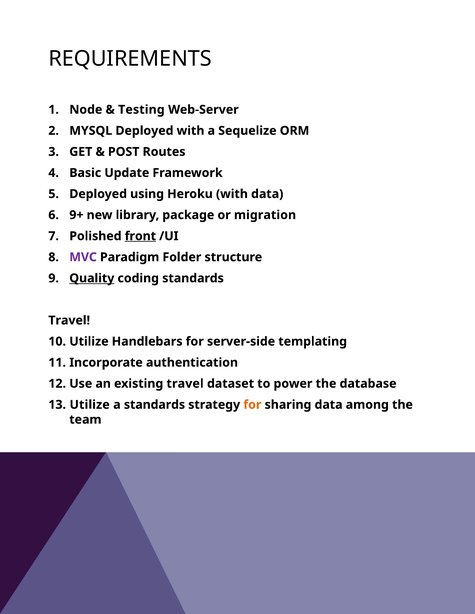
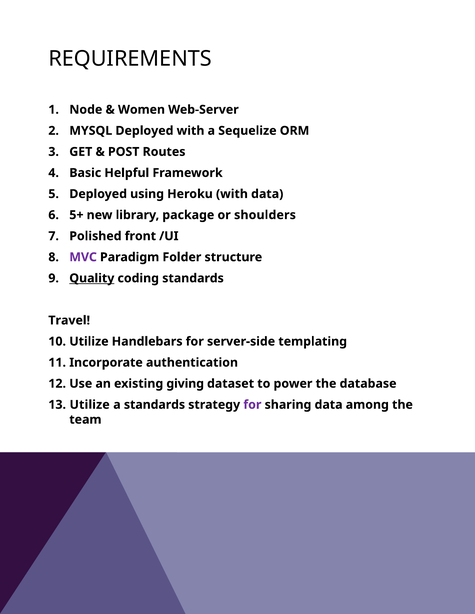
Testing: Testing -> Women (141, 110)
Update: Update -> Helpful (127, 173)
9+: 9+ -> 5+ (76, 215)
migration: migration -> shoulders (265, 215)
front underline: present -> none (140, 236)
existing travel: travel -> giving (185, 384)
for colour: orange -> purple (252, 405)
